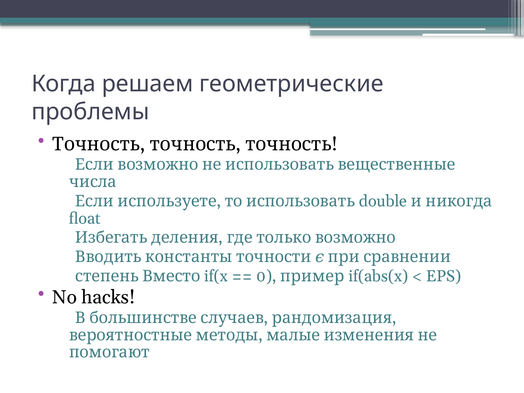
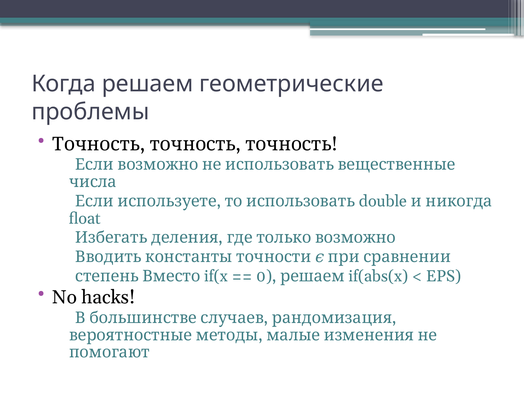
0 пример: пример -> решаем (312, 276)
